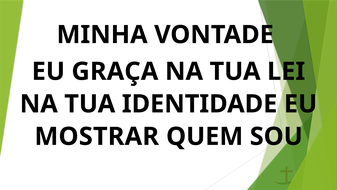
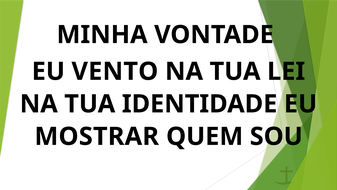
GRAÇA: GRAÇA -> VENTO (115, 71)
